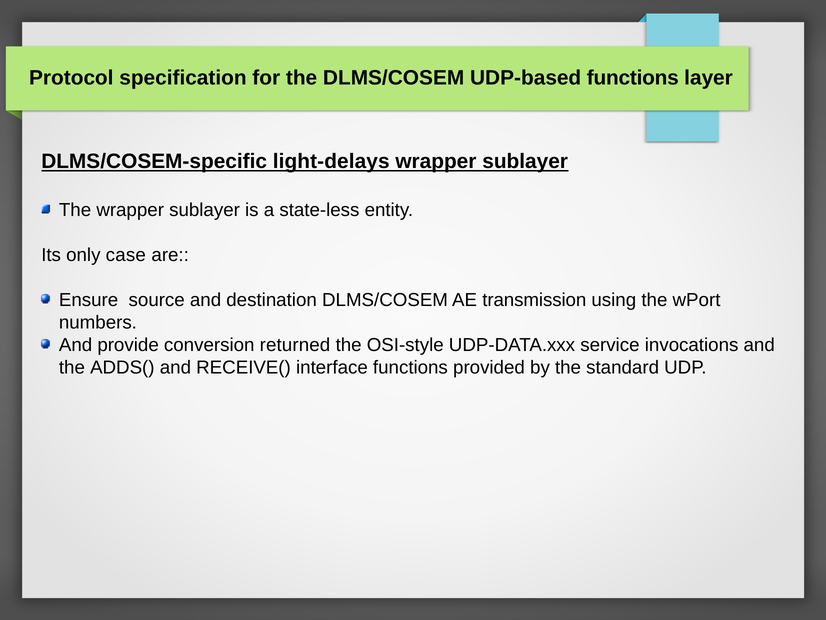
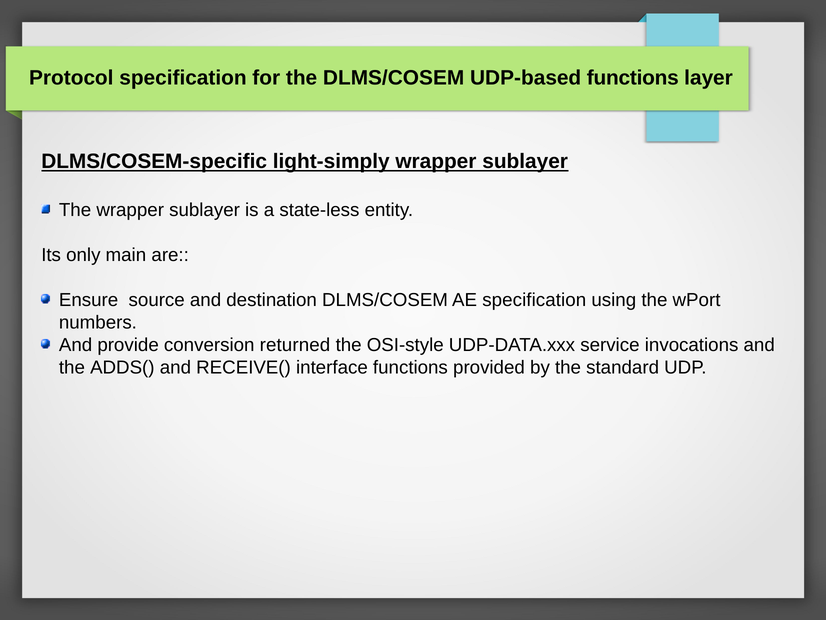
light-delays: light-delays -> light-simply (331, 161)
case: case -> main (126, 255)
AE transmission: transmission -> specification (534, 300)
